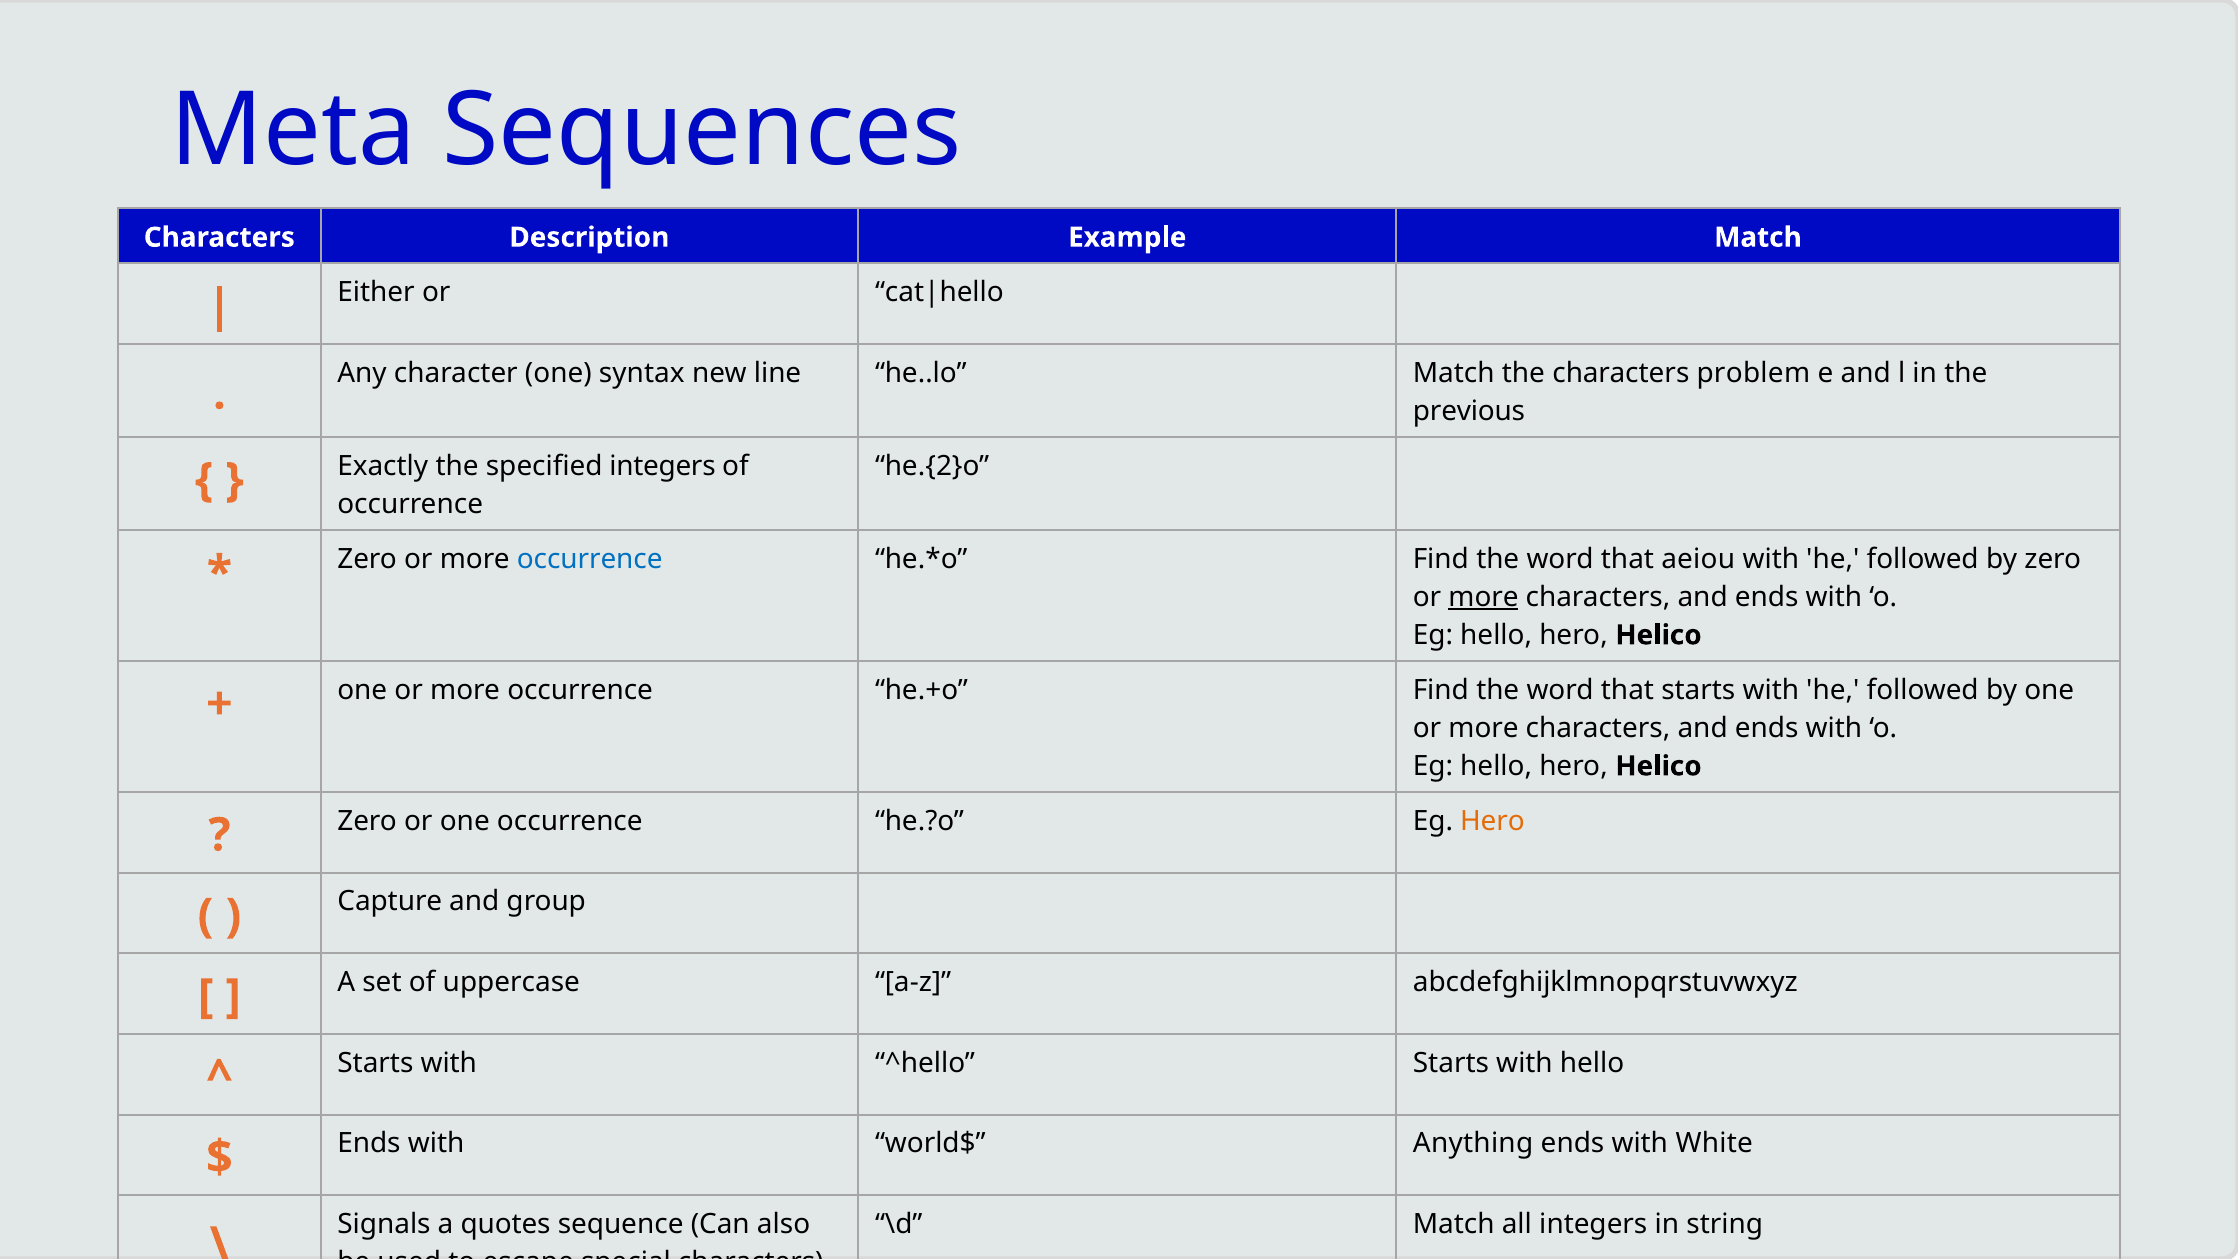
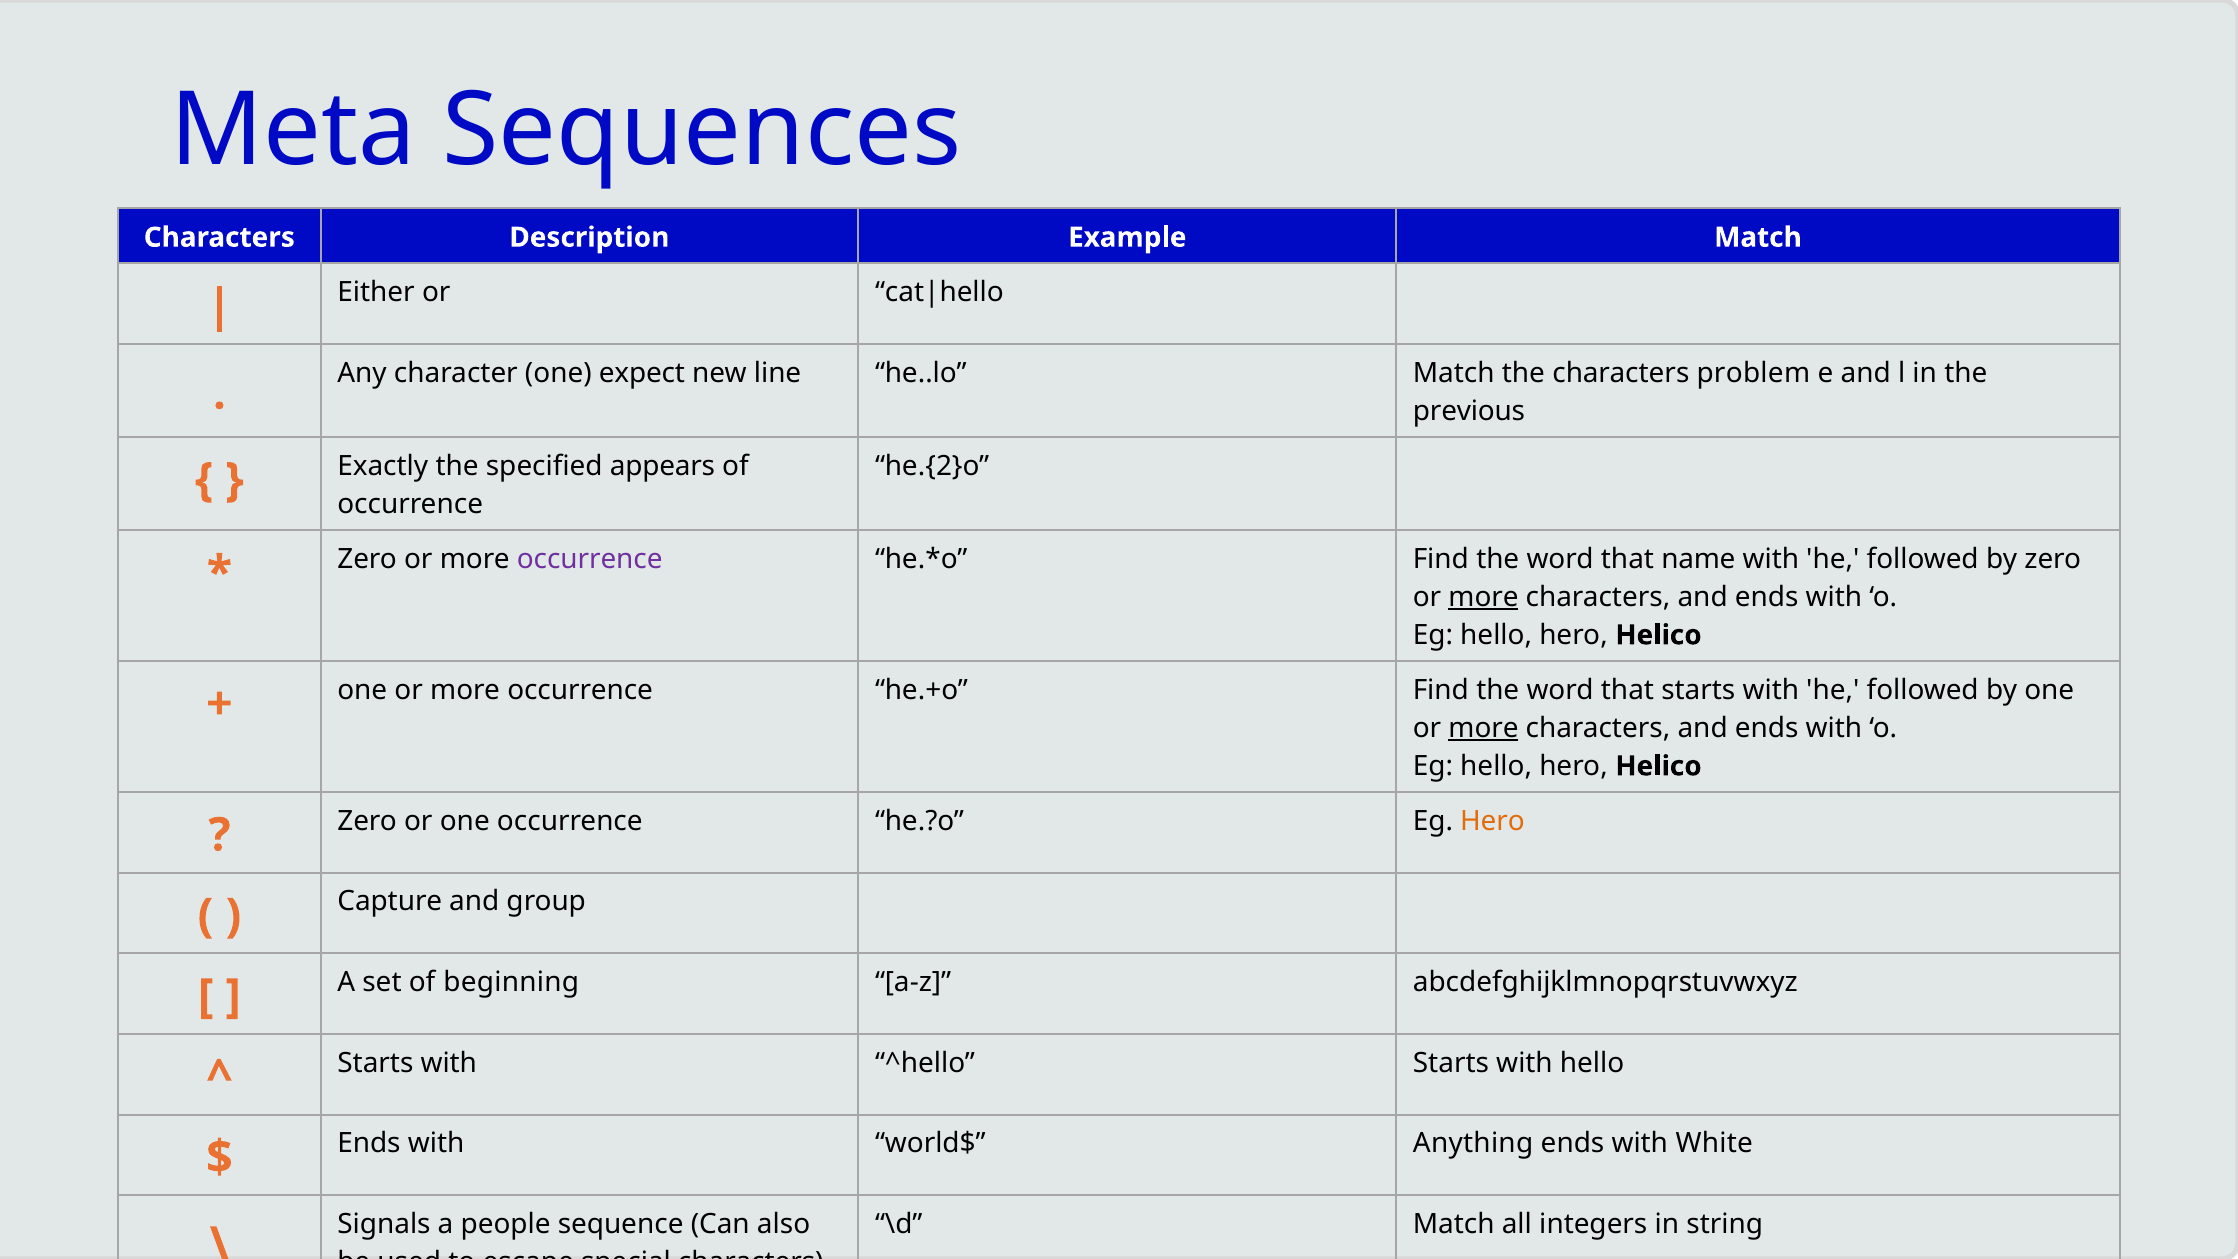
syntax: syntax -> expect (642, 373)
specified integers: integers -> appears (662, 466)
occurrence colour: blue -> purple (590, 559)
aeiou: aeiou -> name (1698, 559)
more underline: none -> present (1484, 728)
uppercase: uppercase -> beginning (511, 982)
quotes: quotes -> people (506, 1224)
